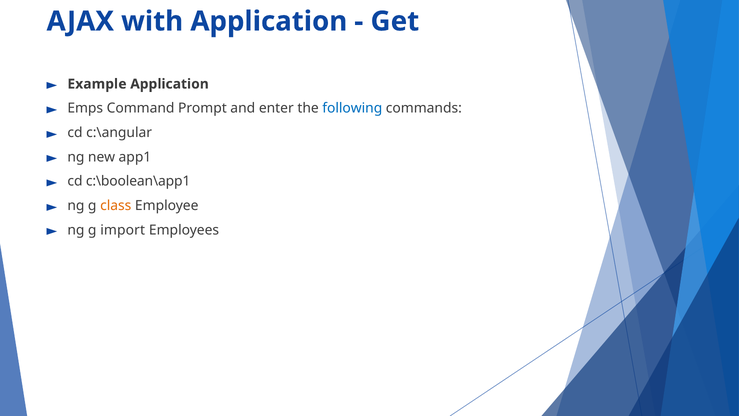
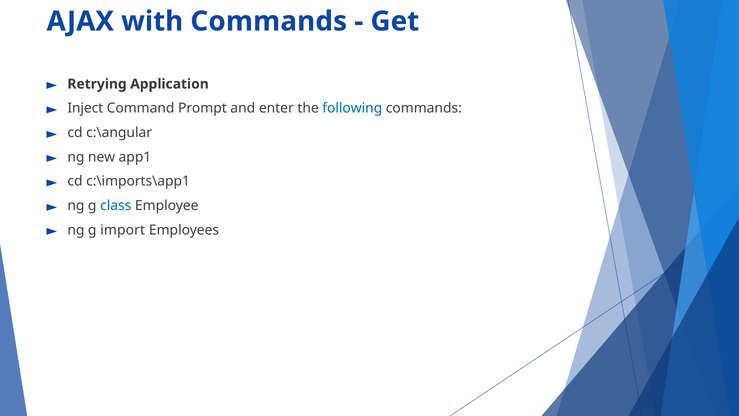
with Application: Application -> Commands (269, 21)
Example: Example -> Retrying (97, 84)
Emps: Emps -> Inject (85, 108)
c:\boolean\app1: c:\boolean\app1 -> c:\imports\app1 (138, 181)
class colour: orange -> blue (116, 206)
